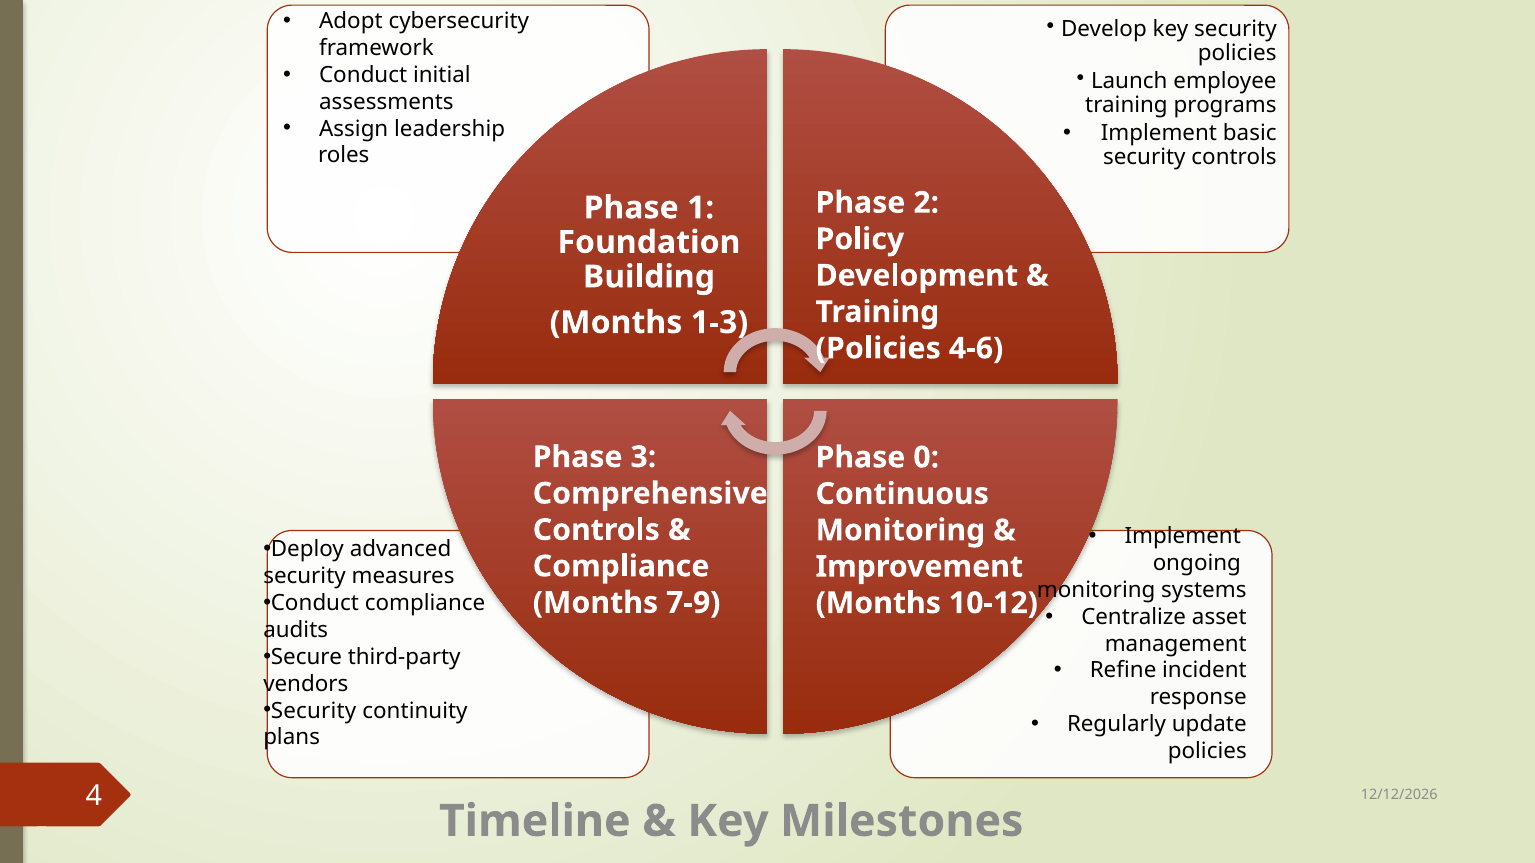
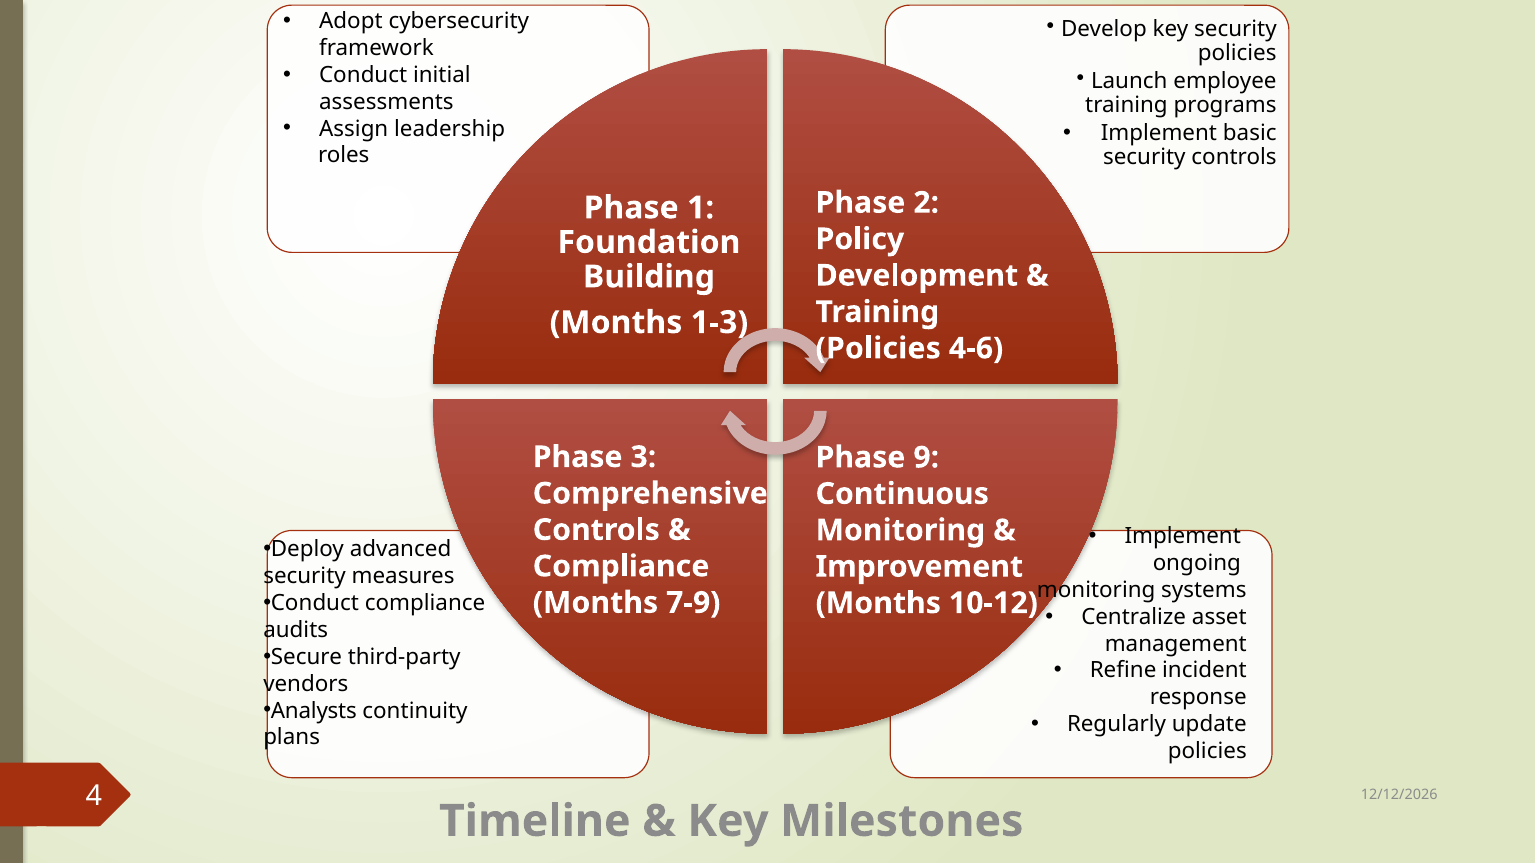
0: 0 -> 9 (926, 458)
Security: Security -> Analysts (314, 711)
